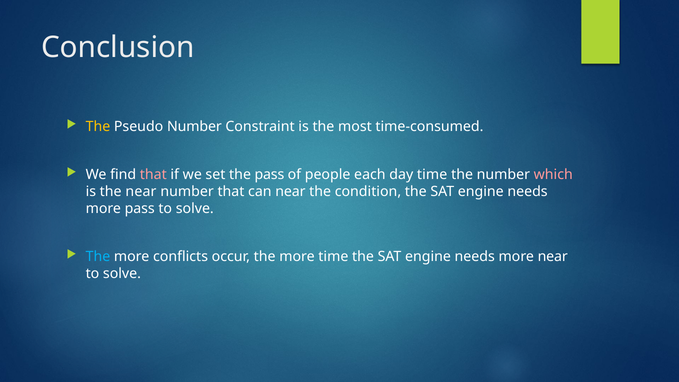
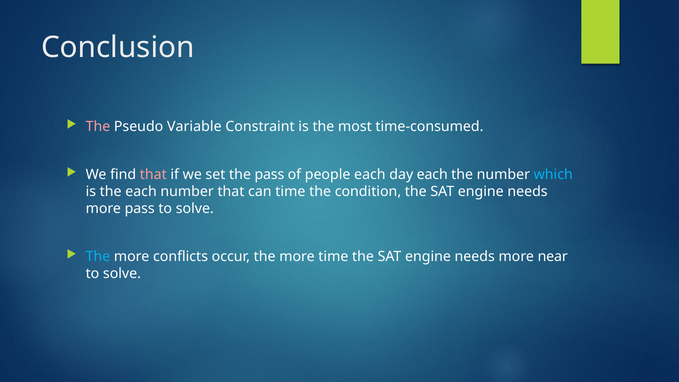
The colour: yellow -> pink (98, 126)
Pseudo Number: Number -> Variable (194, 126)
day time: time -> each (432, 174)
which colour: pink -> light blue (553, 174)
the near: near -> each (141, 191)
can near: near -> time (290, 191)
